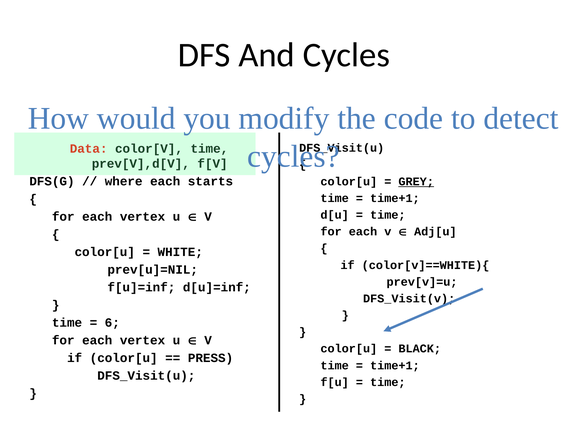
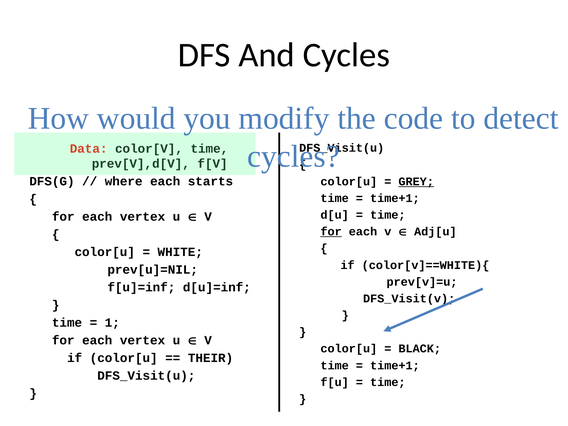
for underline: none -> present (331, 232)
6: 6 -> 1 (112, 323)
PRESS: PRESS -> THEIR (211, 358)
